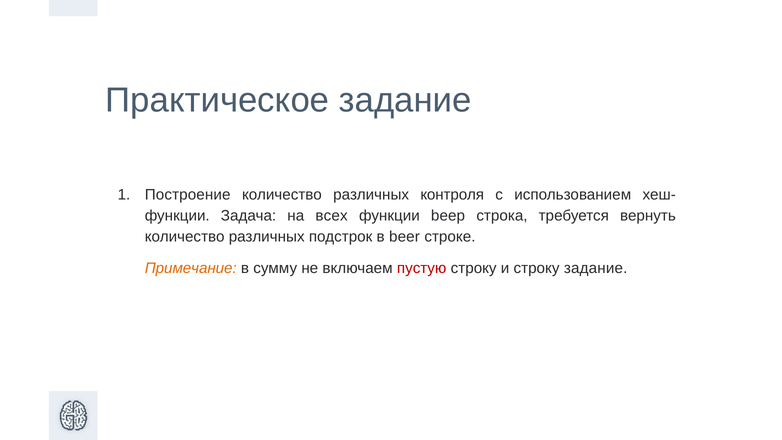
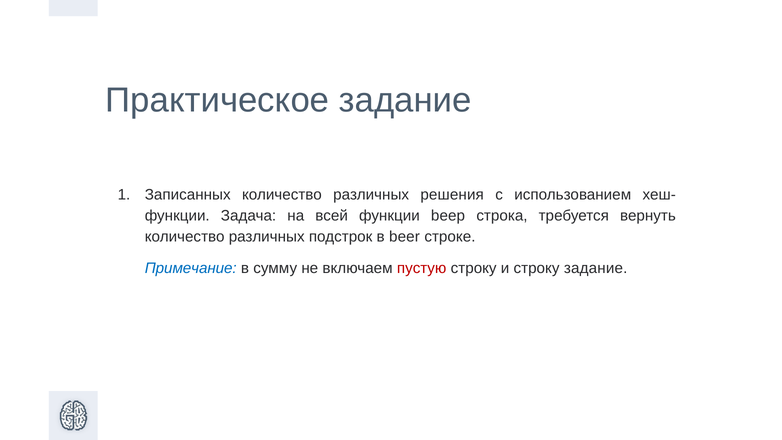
Построение: Построение -> Записанных (188, 195)
контроля: контроля -> решения (452, 195)
всех: всех -> всей (332, 216)
Примечание colour: orange -> blue (191, 268)
